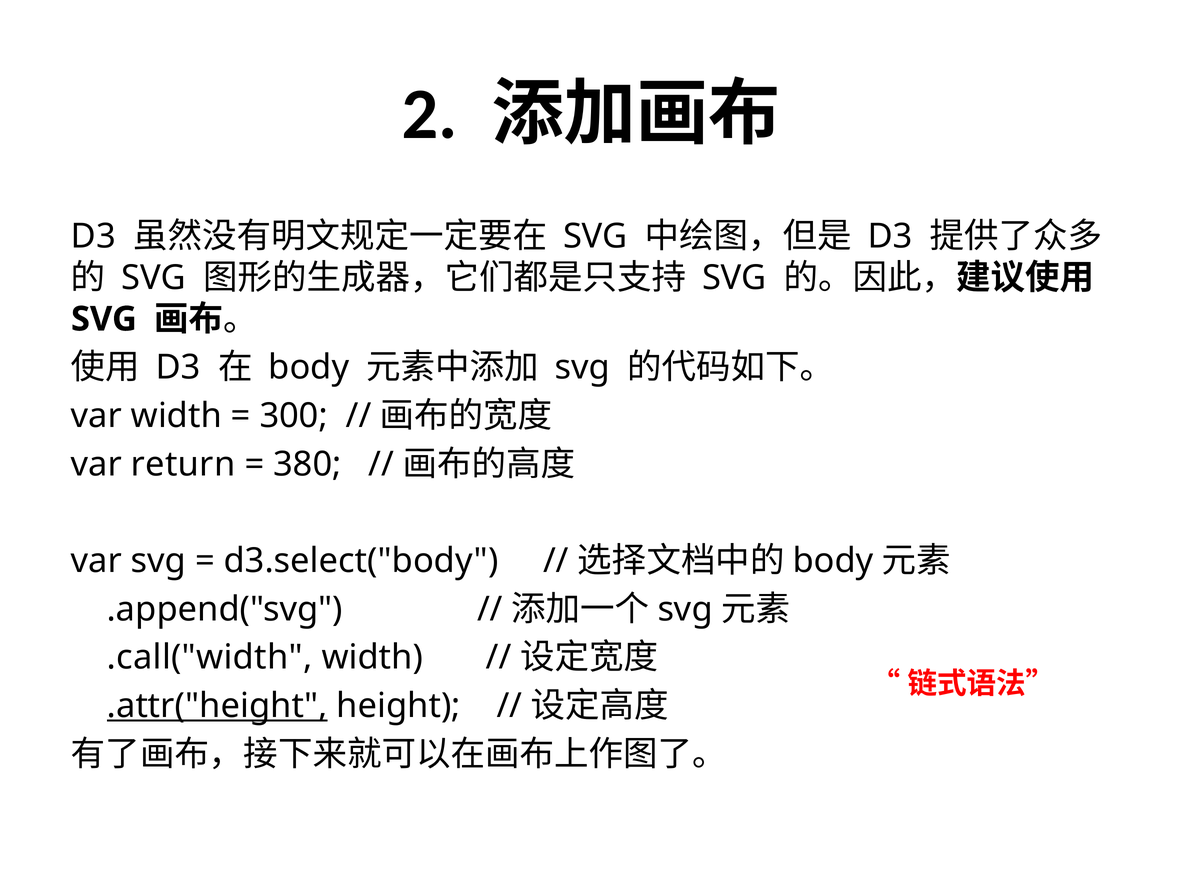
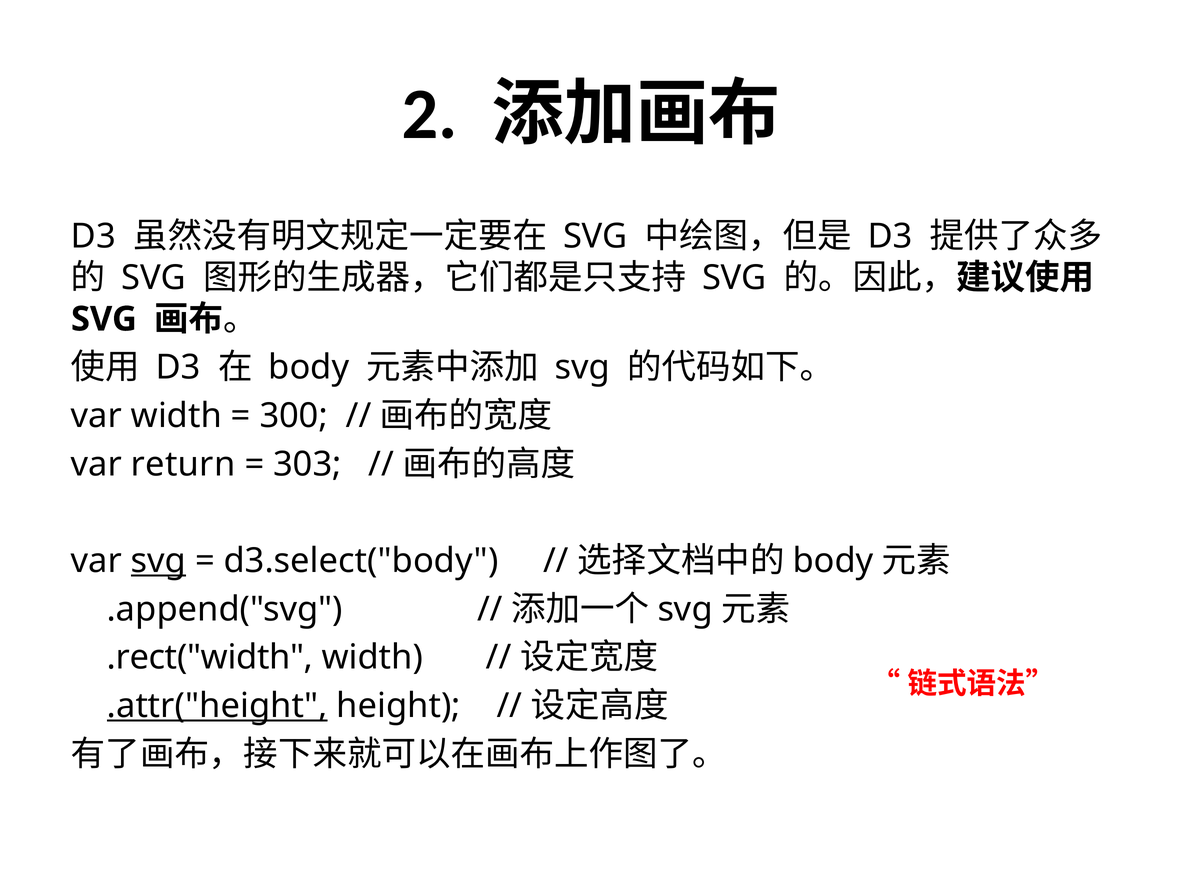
380: 380 -> 303 (307, 464)
svg underline: none -> present (159, 560)
.call("width: .call("width -> .rect("width (210, 657)
